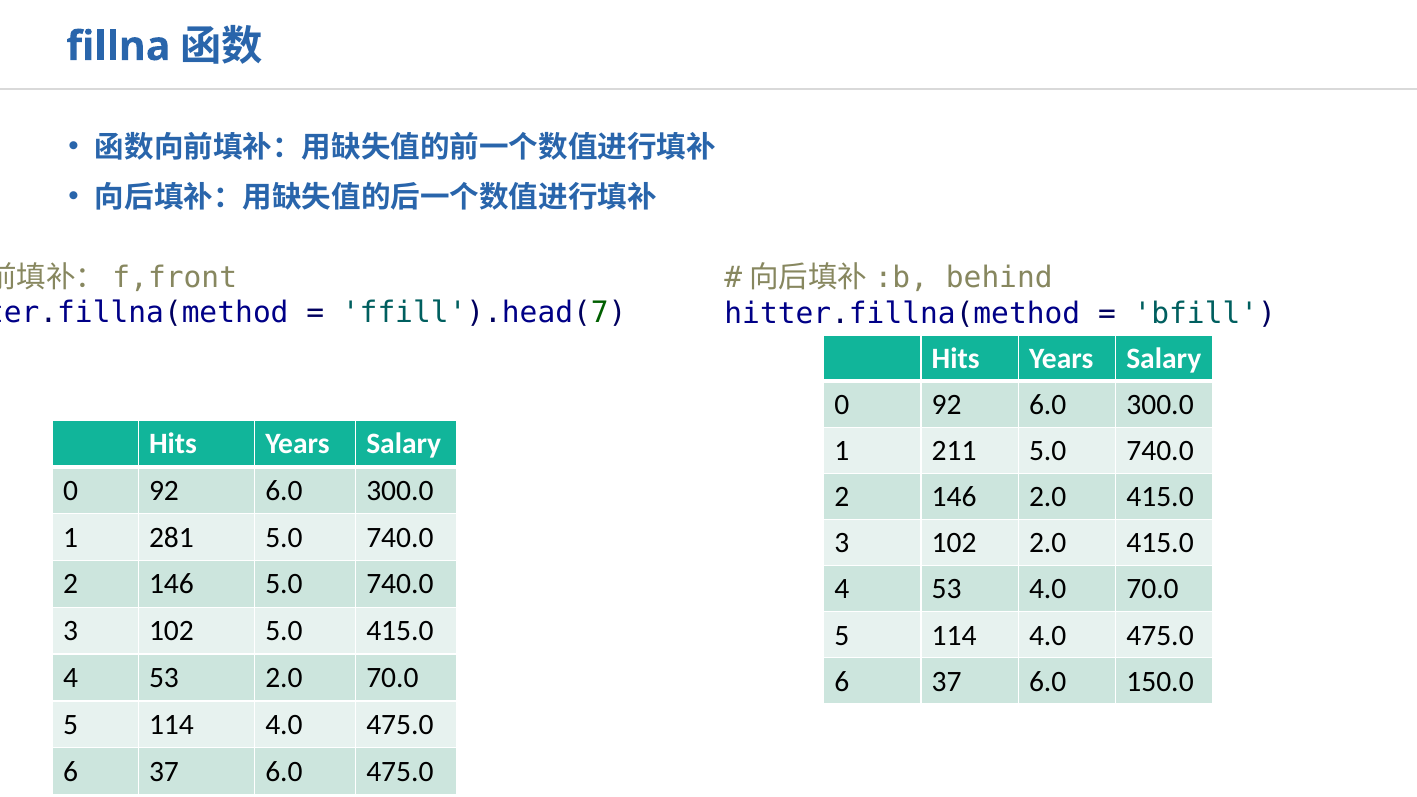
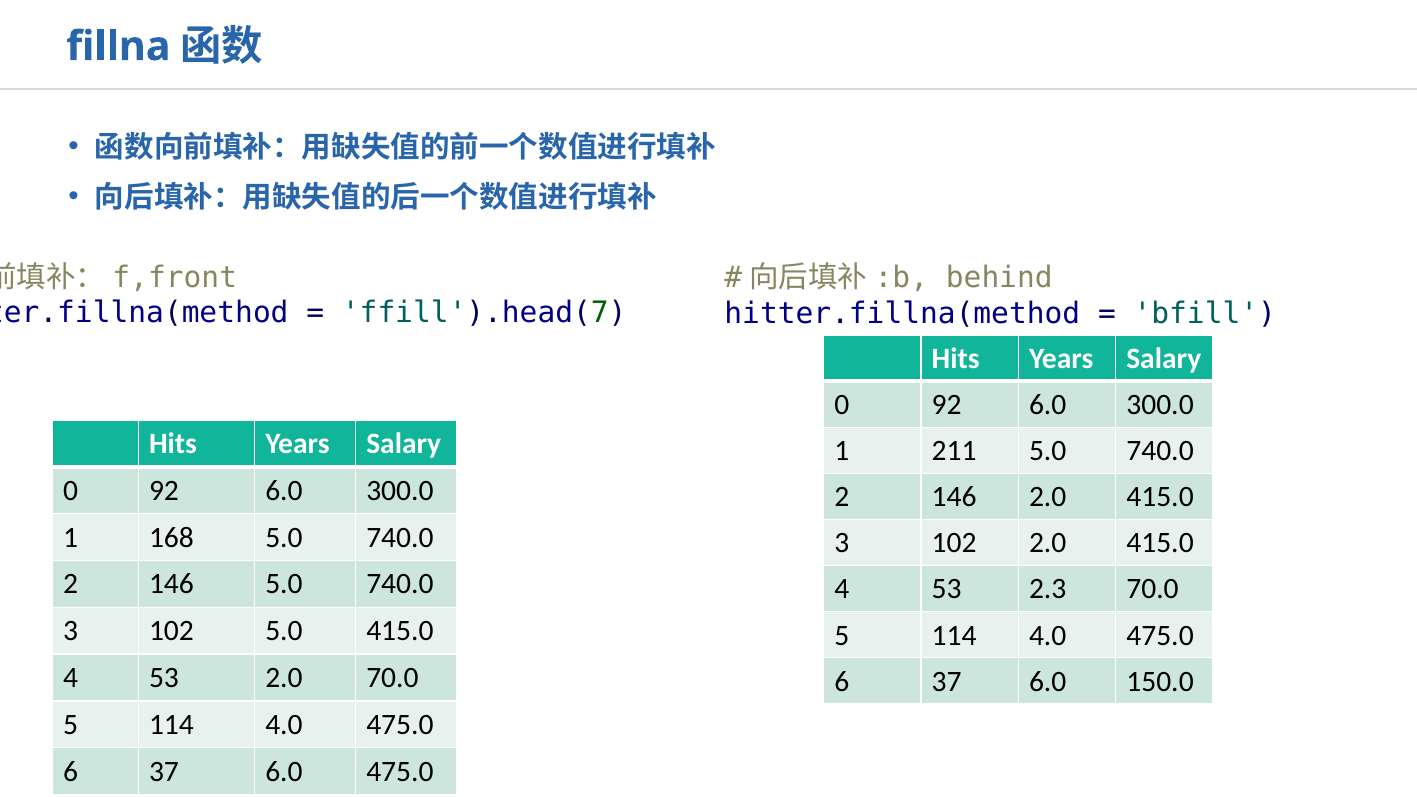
281: 281 -> 168 (171, 537)
53 4.0: 4.0 -> 2.3 (1048, 589)
